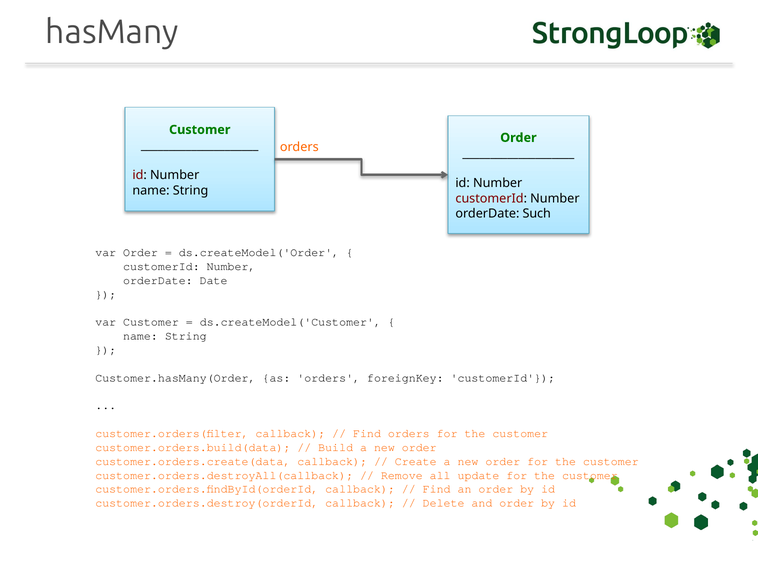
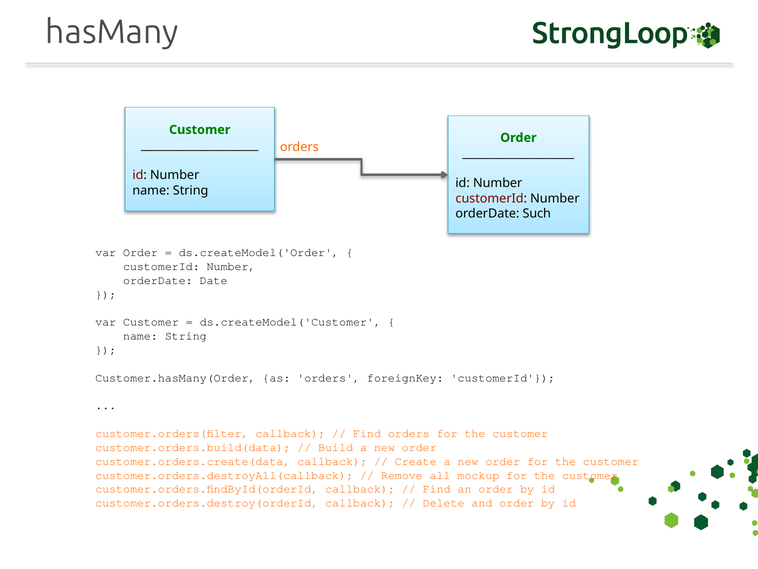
update: update -> mockup (478, 475)
